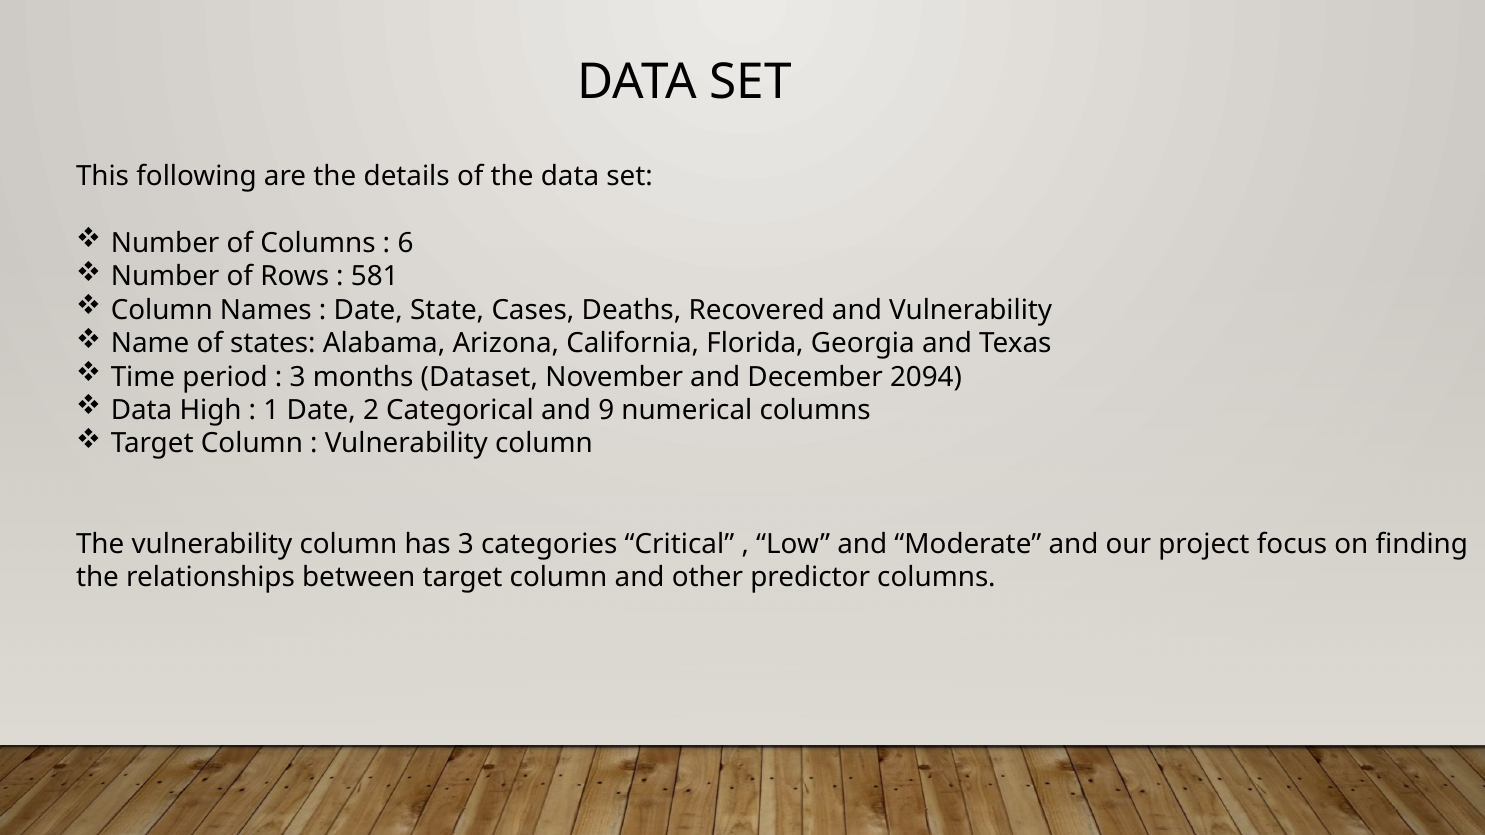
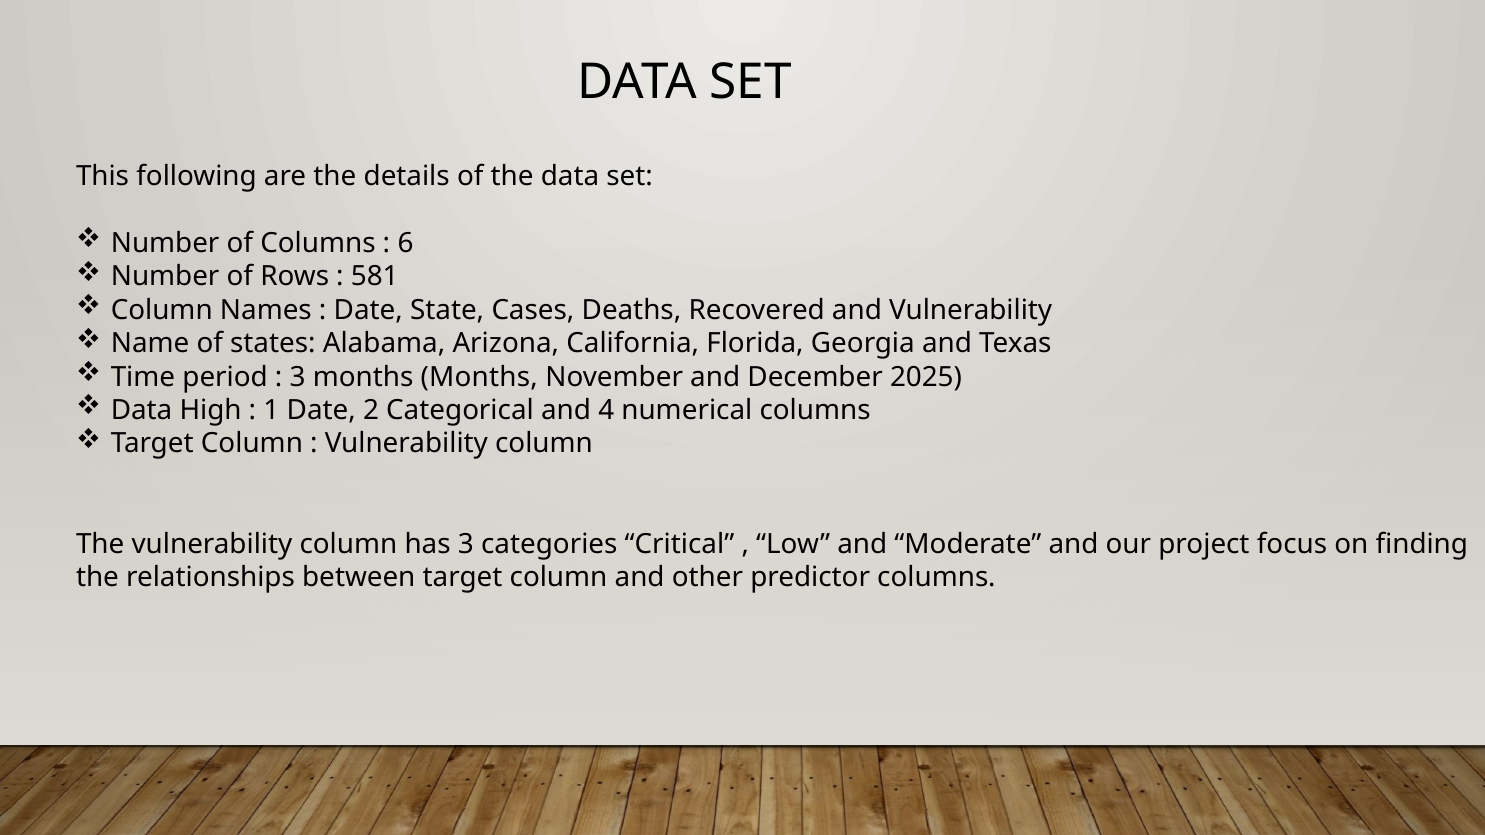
months Dataset: Dataset -> Months (479, 377)
2094: 2094 -> 2025 (926, 377)
9: 9 -> 4 (606, 410)
